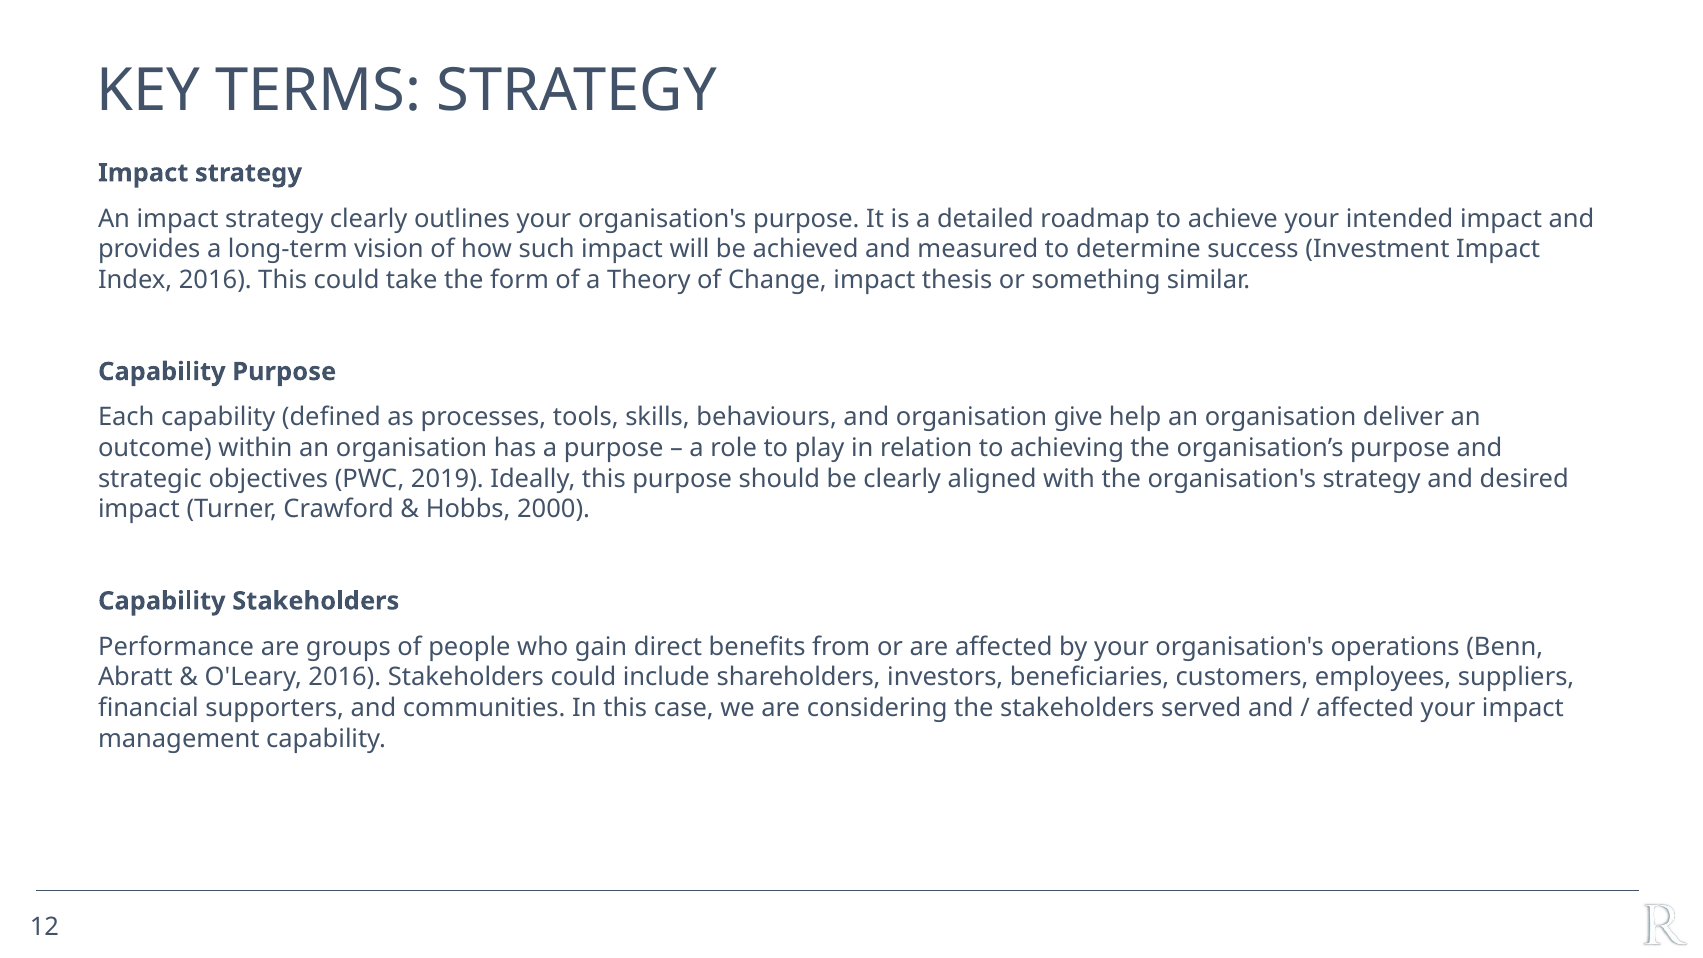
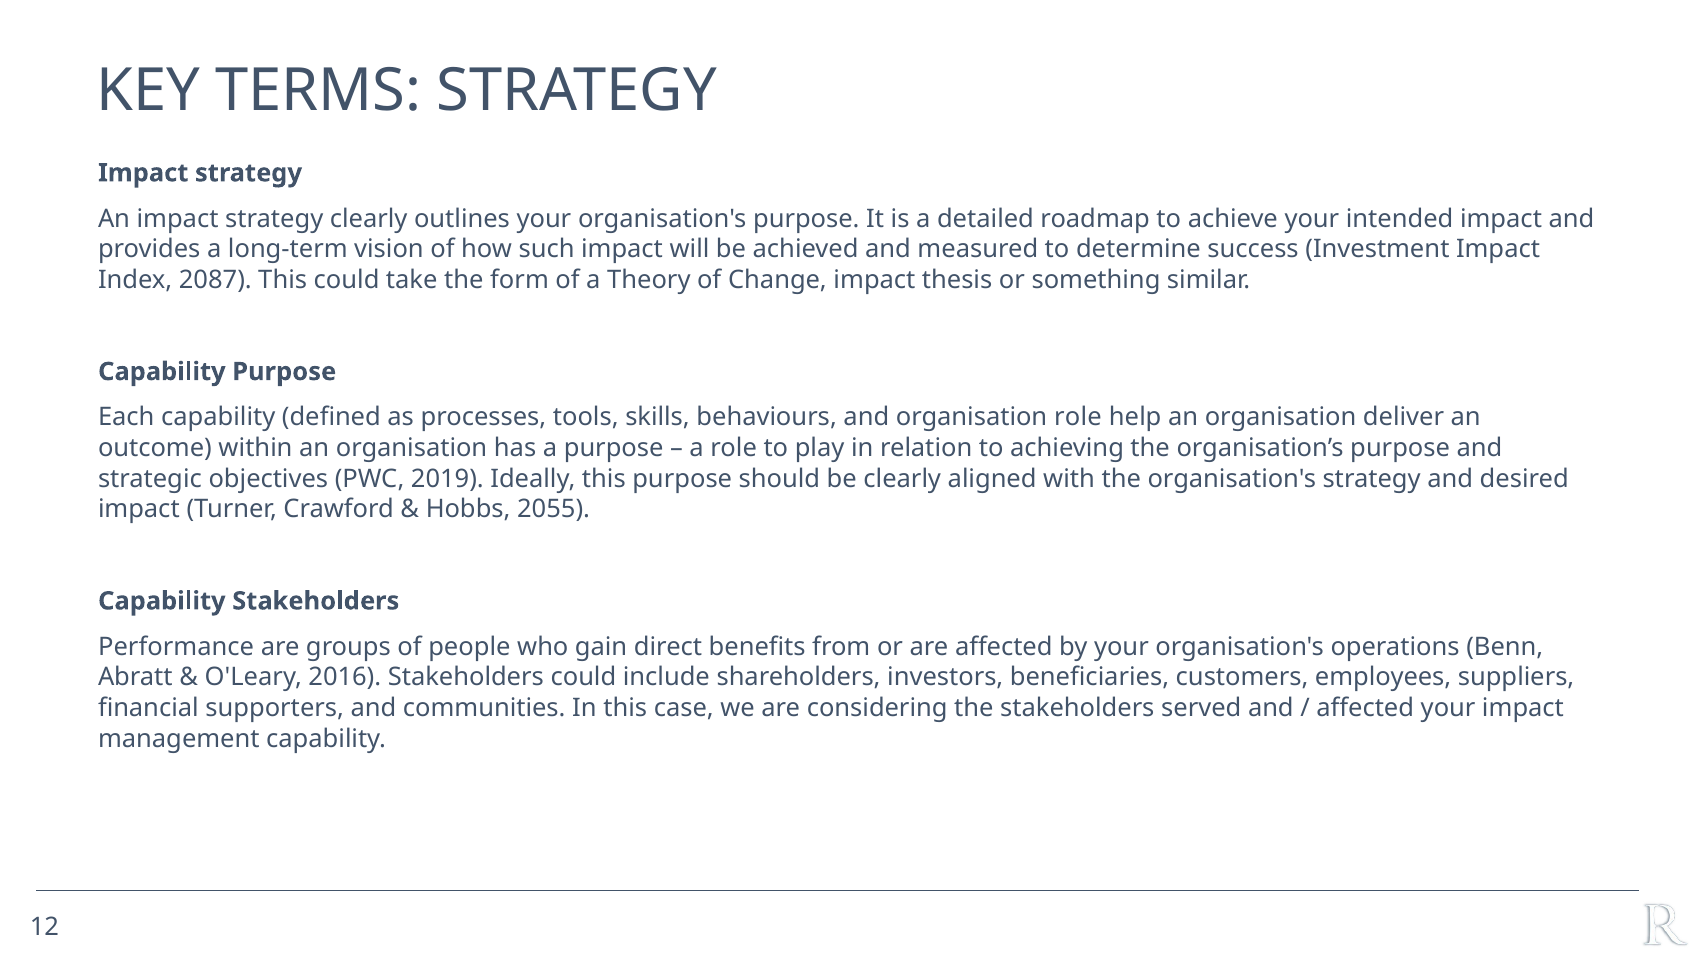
Index 2016: 2016 -> 2087 (215, 280)
organisation give: give -> role (1078, 417)
2000: 2000 -> 2055 (554, 509)
